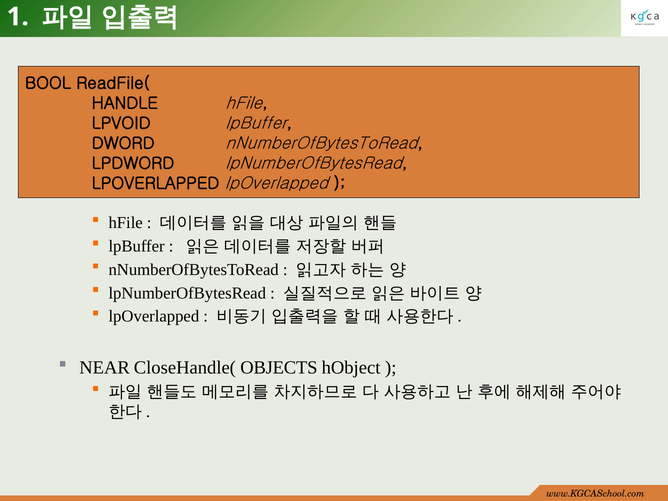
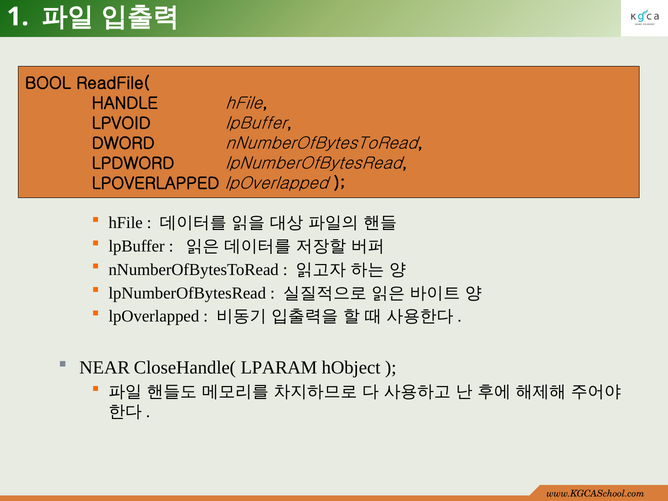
OBJECTS: OBJECTS -> LPARAM (279, 367)
